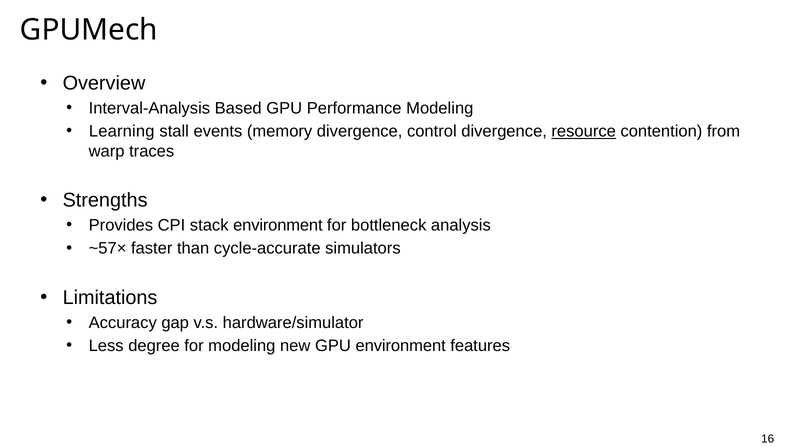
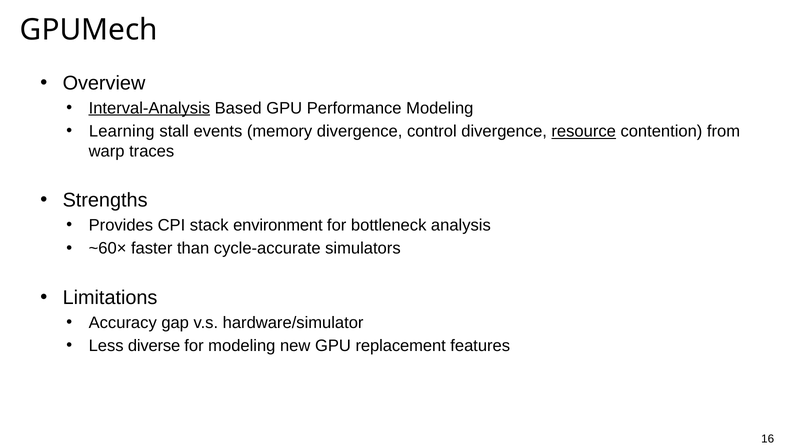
Interval-Analysis underline: none -> present (149, 108)
~57×: ~57× -> ~60× (108, 248)
degree: degree -> diverse (154, 346)
GPU environment: environment -> replacement (401, 346)
